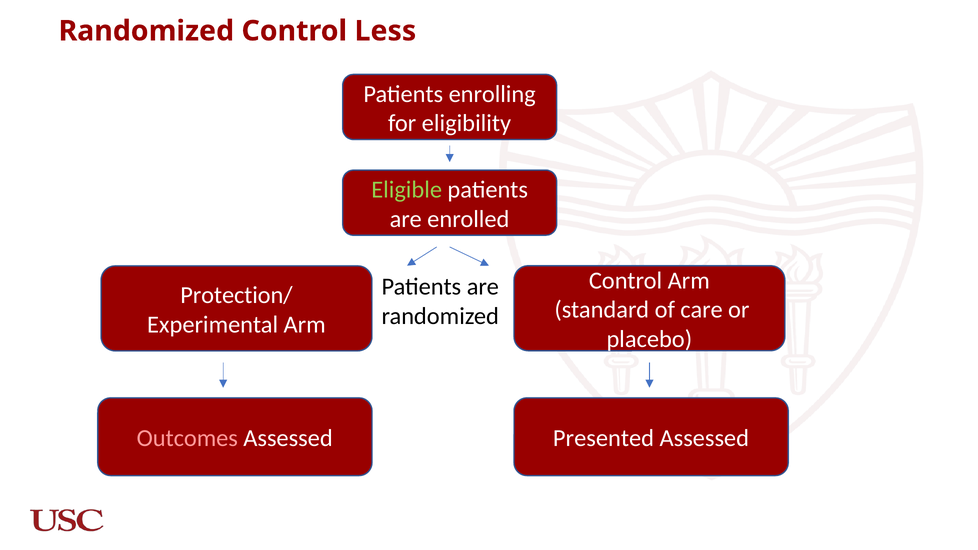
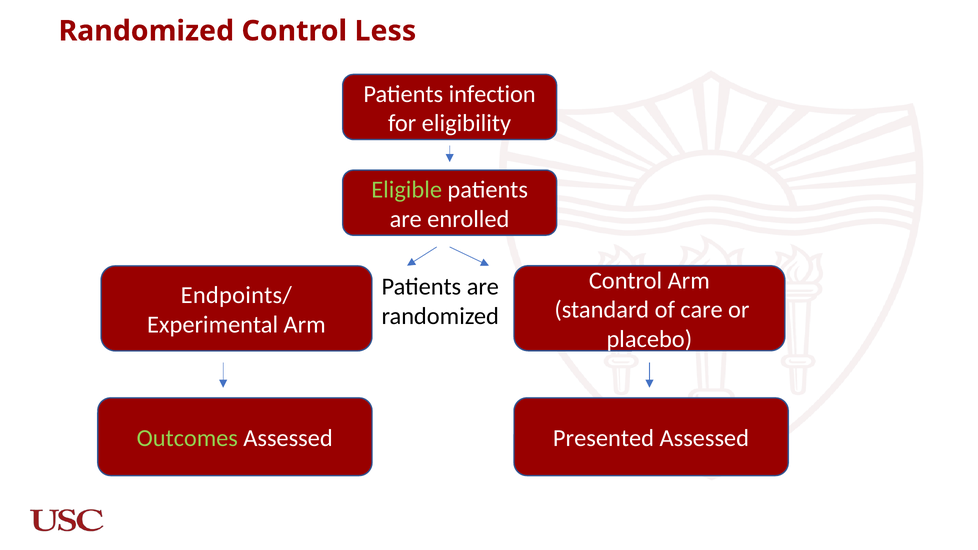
enrolling: enrolling -> infection (492, 94)
Protection/: Protection/ -> Endpoints/ (236, 295)
Outcomes colour: pink -> light green (187, 439)
